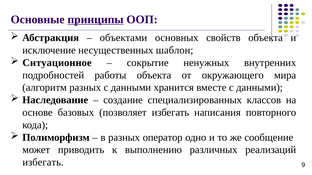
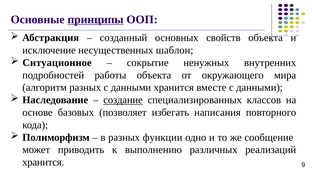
объектами: объектами -> созданный (123, 38)
создание underline: none -> present (123, 100)
оператор: оператор -> функции (163, 138)
избегать: избегать -> хранится (43, 163)
